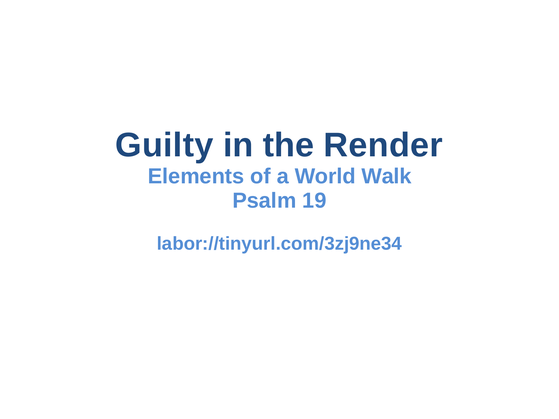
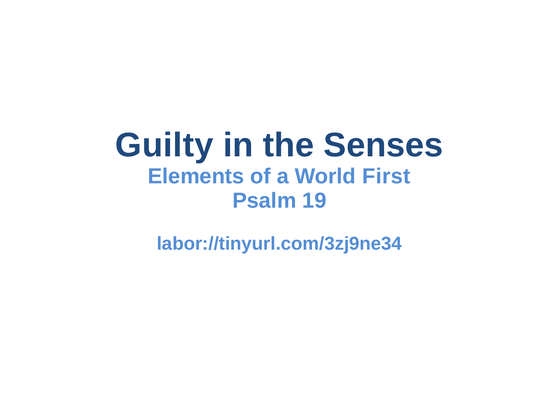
Render: Render -> Senses (383, 145)
Walk: Walk -> First (386, 176)
